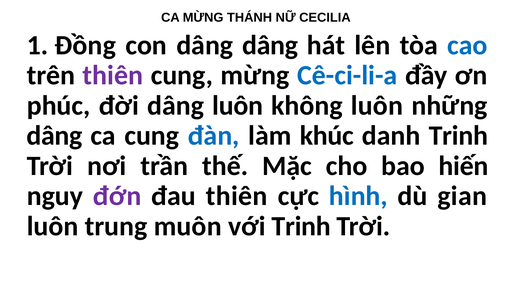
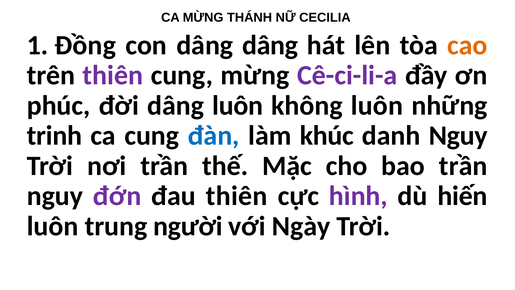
cao colour: blue -> orange (467, 45)
Cê-ci-li-a colour: blue -> purple (347, 75)
dâng: dâng -> trinh (54, 136)
danh Trinh: Trinh -> Nguy (458, 136)
bao hiến: hiến -> trần (463, 166)
hình colour: blue -> purple (358, 196)
gian: gian -> hiến (462, 196)
muôn: muôn -> người (188, 226)
với Trinh: Trinh -> Ngày (301, 226)
